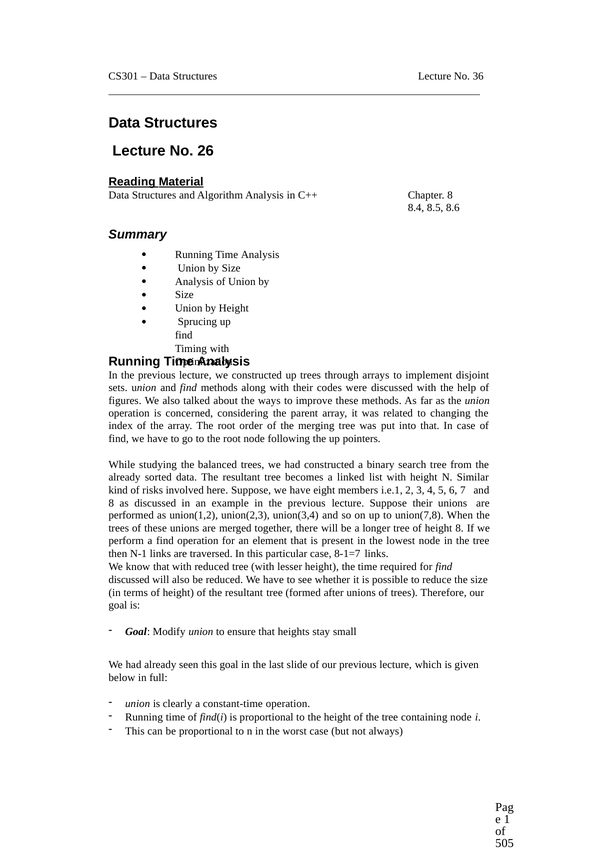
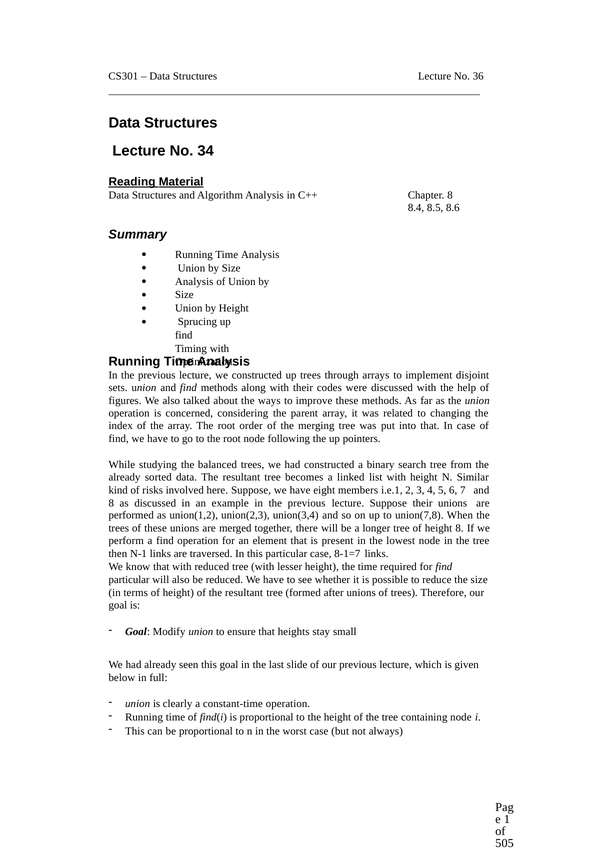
26: 26 -> 34 (206, 151)
discussed: discussed -> particular (129, 579)
